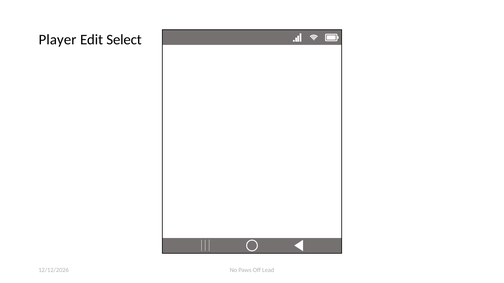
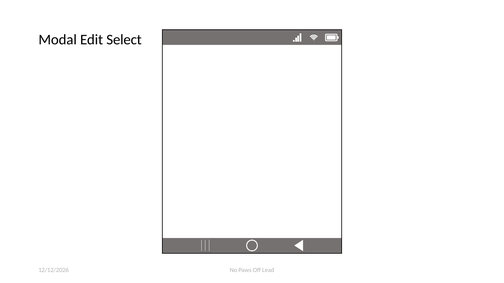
Player: Player -> Modal (58, 40)
